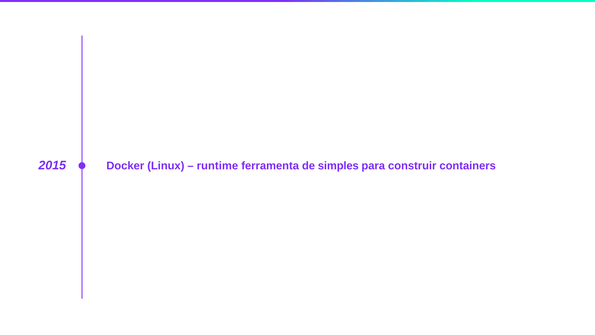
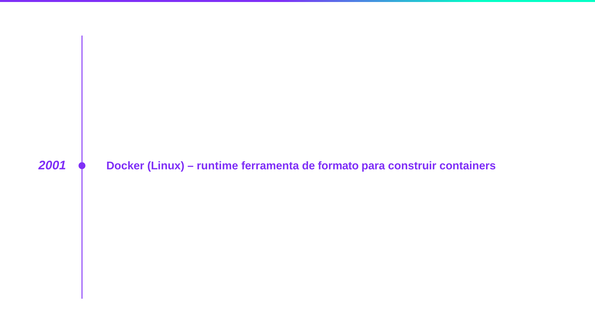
2015: 2015 -> 2001 (52, 165)
simples: simples -> formato (338, 166)
